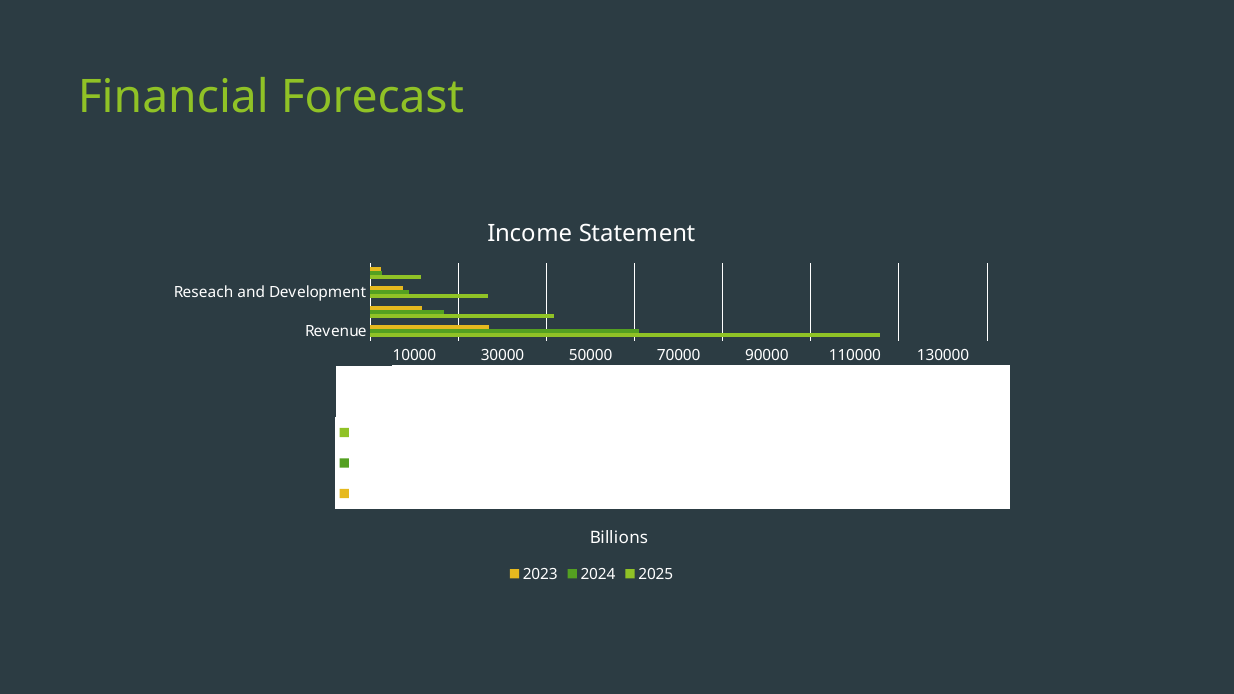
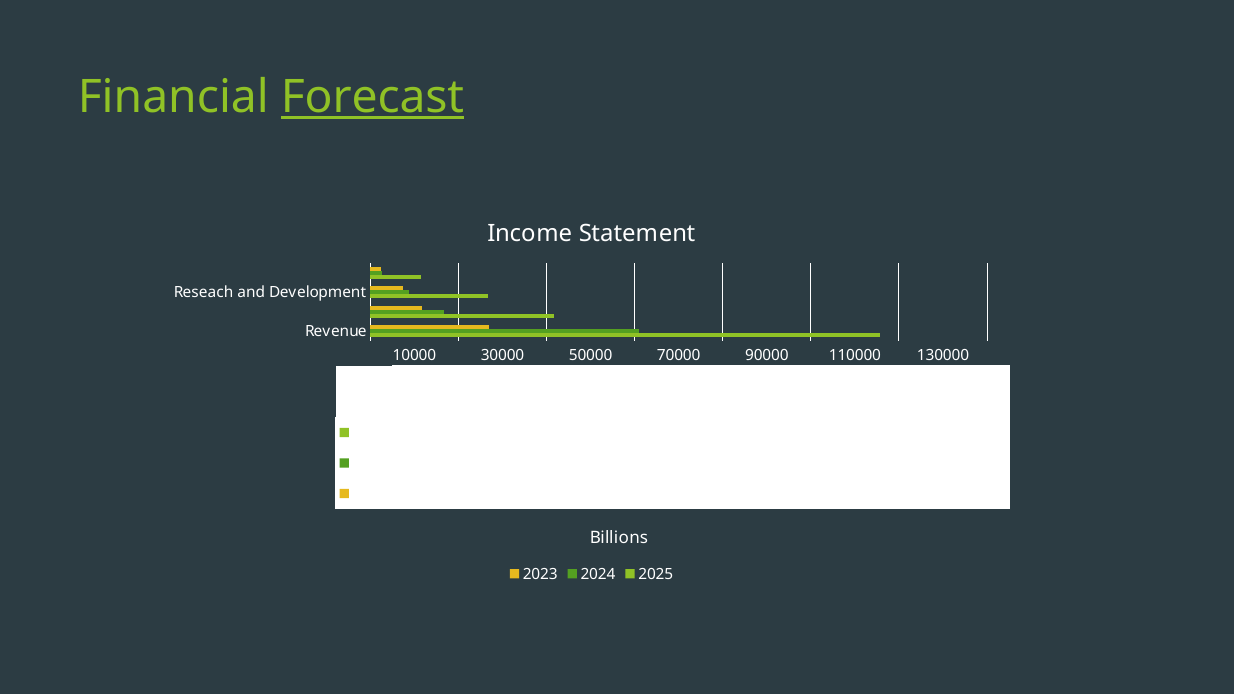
Forecast underline: none -> present (373, 97)
